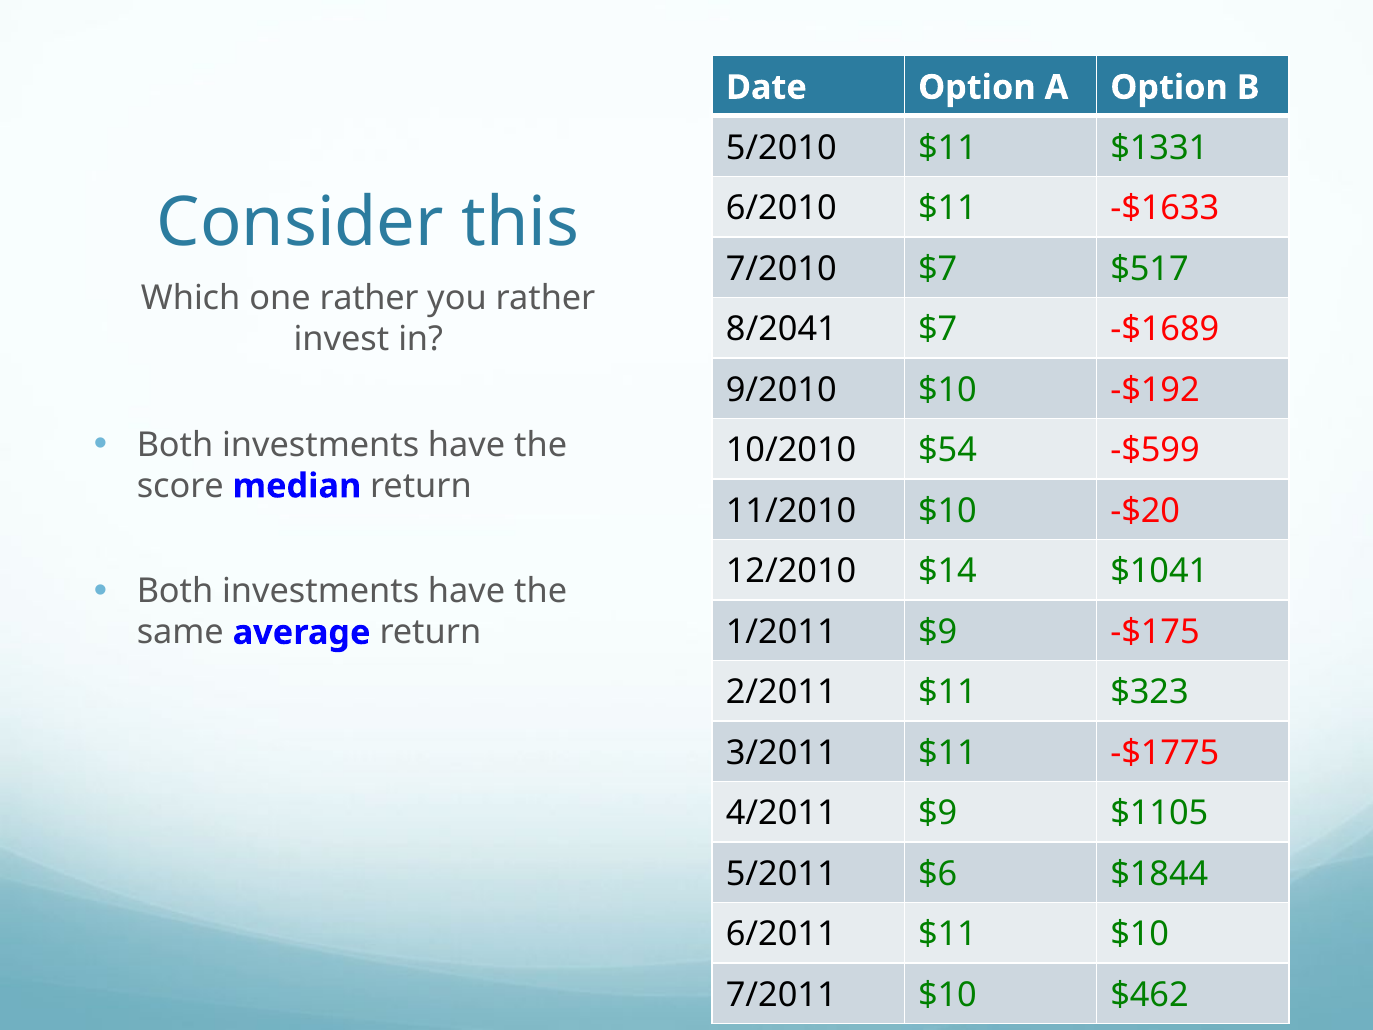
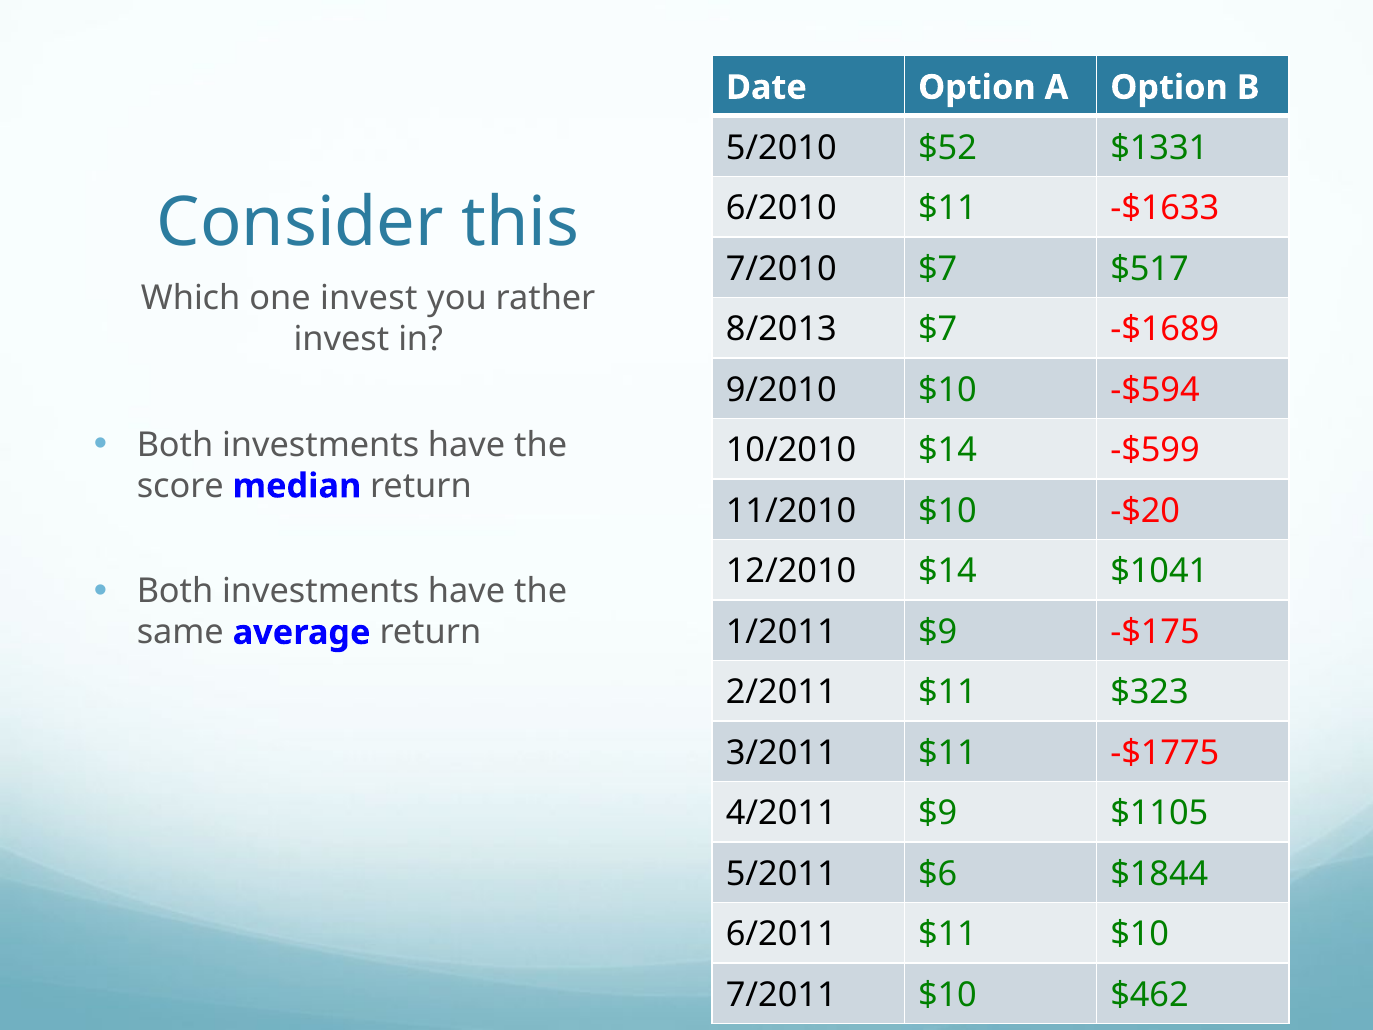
5/2010 $11: $11 -> $52 (948, 148)
one rather: rather -> invest (369, 298)
8/2041: 8/2041 -> 8/2013 (781, 329)
-$192: -$192 -> -$594 (1155, 390)
10/2010 $54: $54 -> $14 (948, 450)
